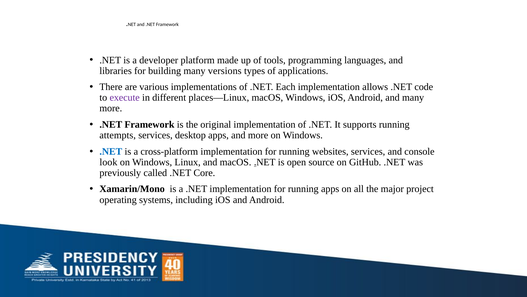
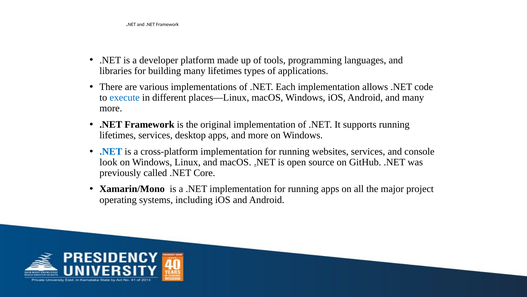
many versions: versions -> lifetimes (225, 71)
execute colour: purple -> blue (125, 97)
attempts: attempts -> lifetimes (118, 135)
